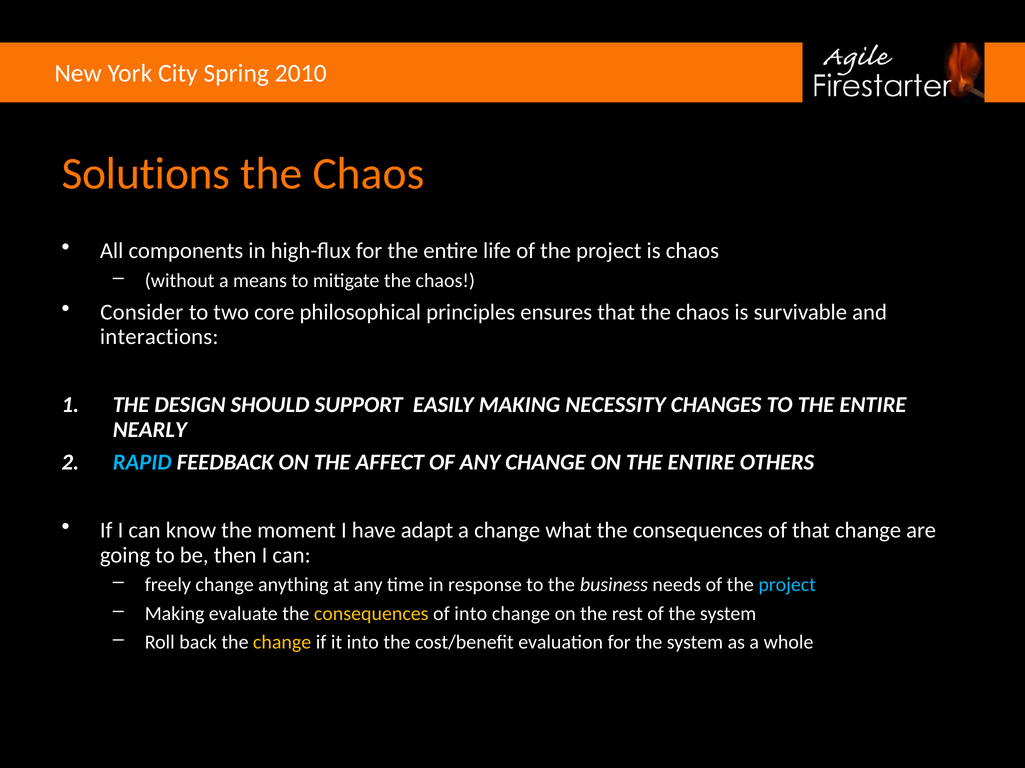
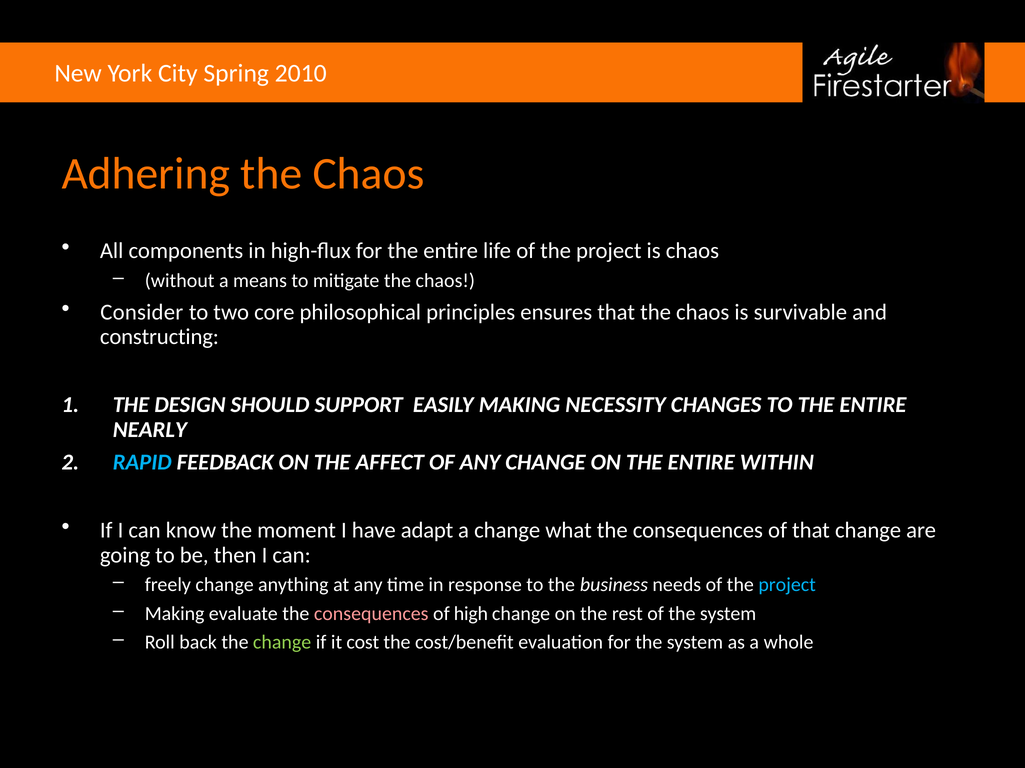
Solutions: Solutions -> Adhering (146, 174)
interactions: interactions -> constructing (159, 337)
OTHERS: OTHERS -> WITHIN (777, 463)
consequences colour: yellow -> pink (371, 614)
of into: into -> high (471, 614)
change colour: yellow -> light green (282, 643)
it into: into -> cost (363, 643)
